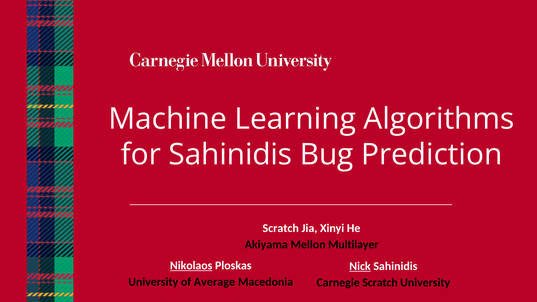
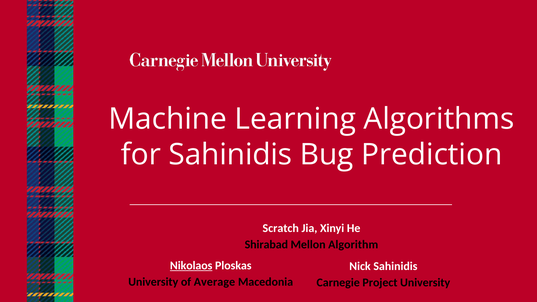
Akiyama: Akiyama -> Shirabad (266, 245)
Multilayer: Multilayer -> Algorithm (353, 245)
Nick underline: present -> none (360, 266)
Carnegie Scratch: Scratch -> Project (380, 283)
